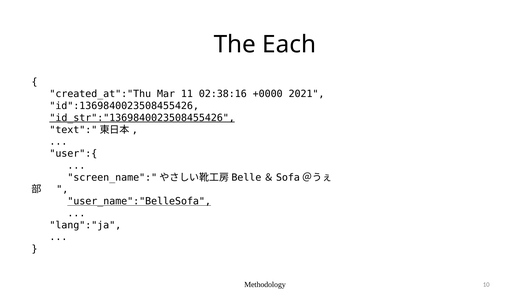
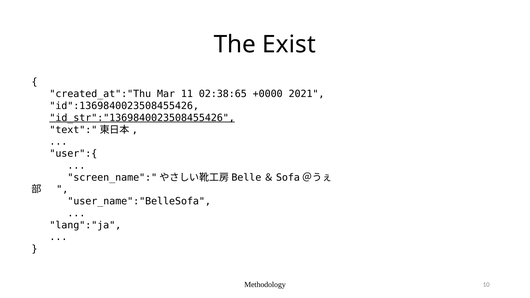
Each: Each -> Exist (289, 45)
02:38:16: 02:38:16 -> 02:38:65 (223, 94)
user_name":"BelleSofa underline: present -> none (139, 201)
